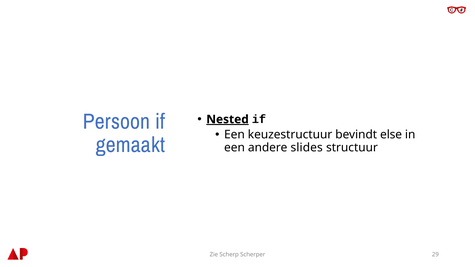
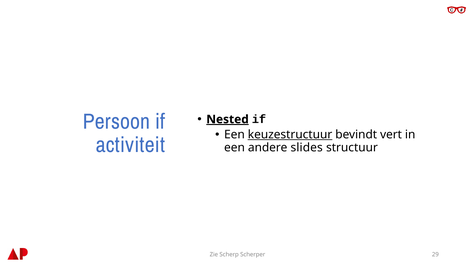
keuzestructuur underline: none -> present (290, 135)
else: else -> vert (391, 135)
gemaakt: gemaakt -> activiteit (130, 145)
